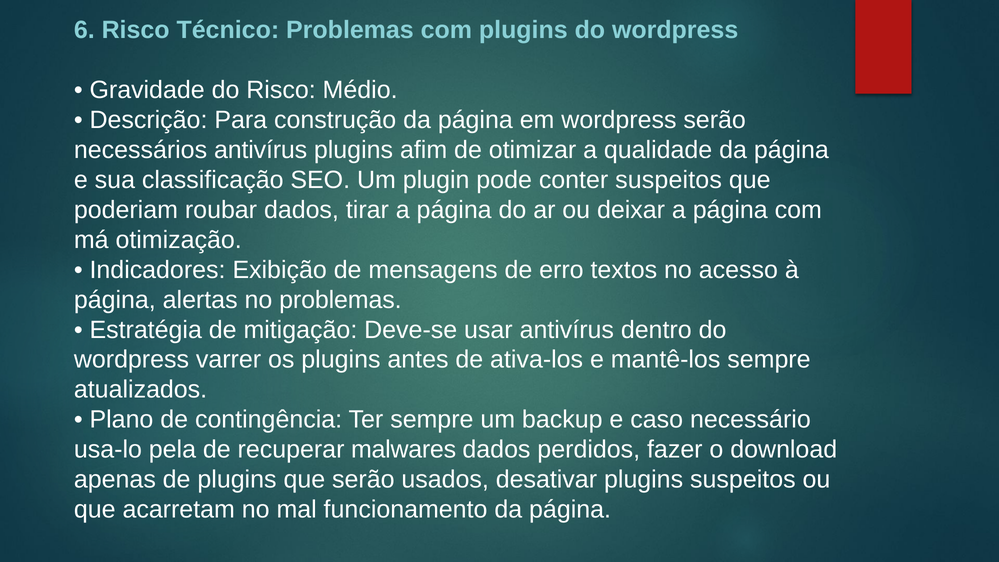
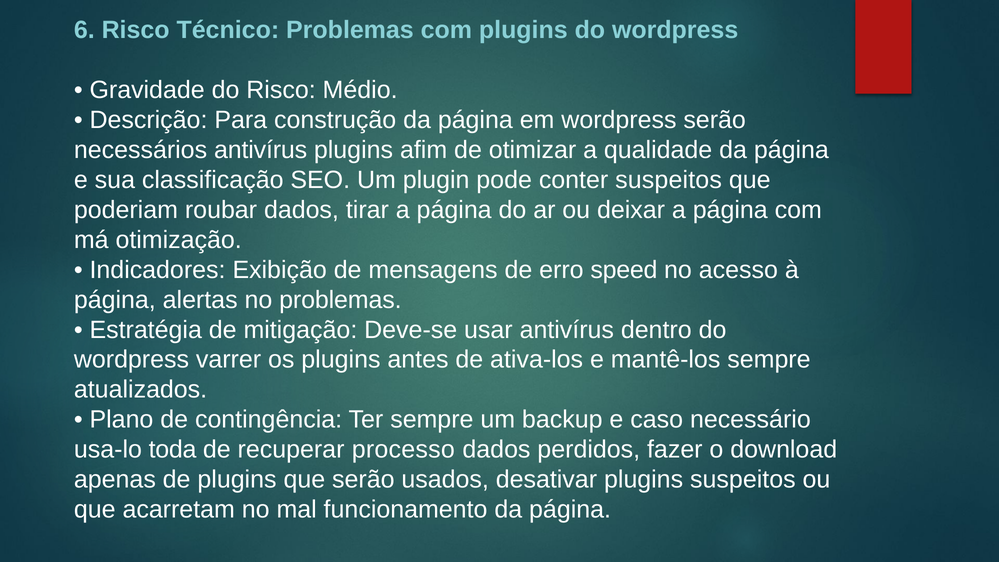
textos: textos -> speed (624, 270)
pela: pela -> toda (173, 450)
malwares: malwares -> processo (403, 450)
